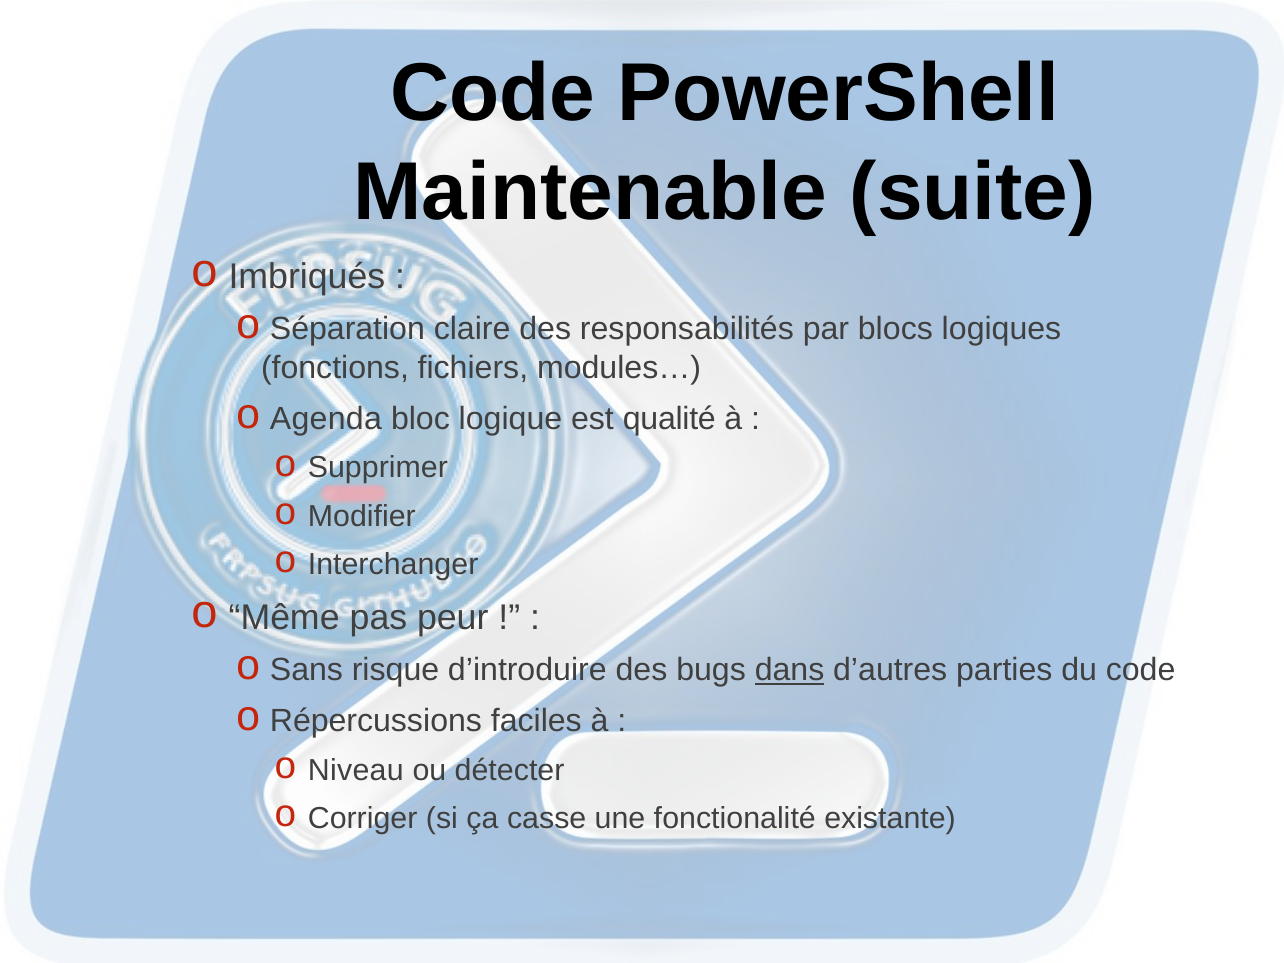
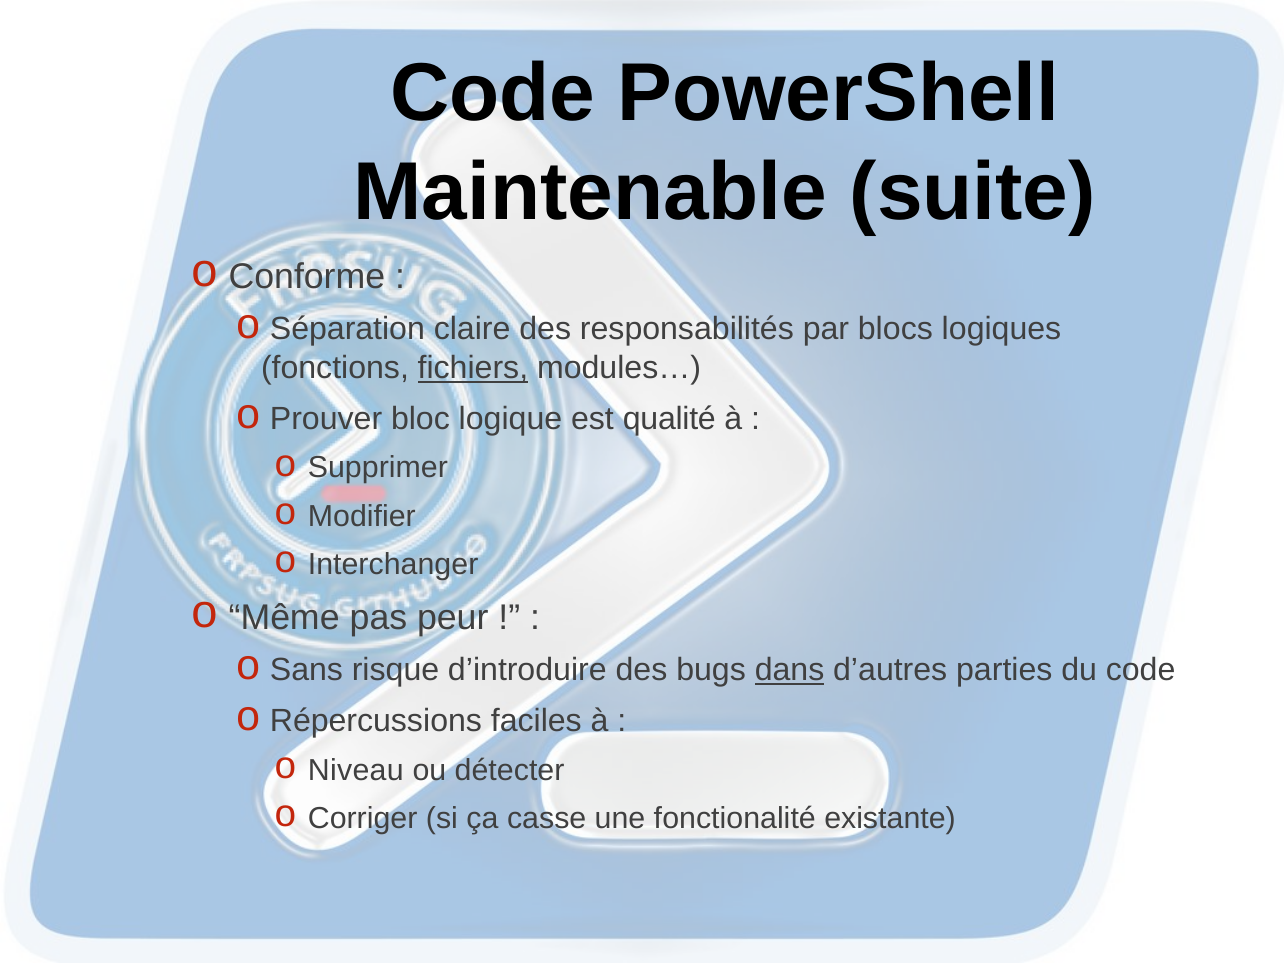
Imbriqués: Imbriqués -> Conforme (307, 276)
fichiers underline: none -> present (473, 368)
Agenda: Agenda -> Prouver (326, 419)
